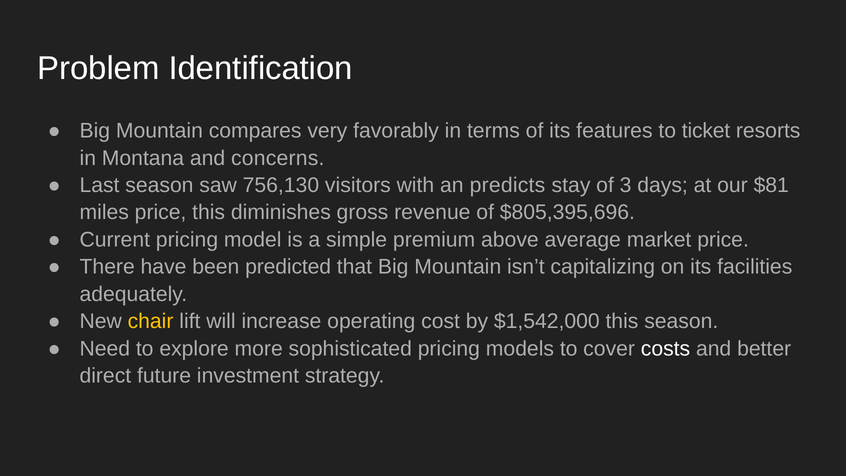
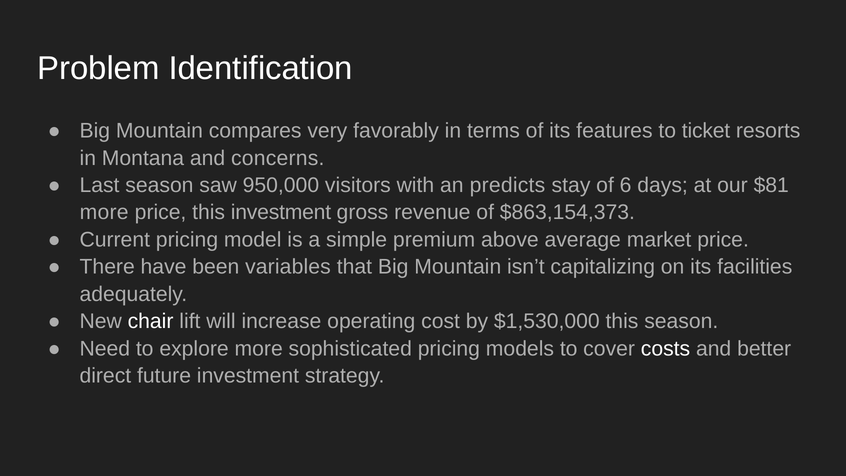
756,130: 756,130 -> 950,000 (281, 185)
3: 3 -> 6 (626, 185)
miles: miles -> more (104, 212)
this diminishes: diminishes -> investment (281, 212)
$805,395,696: $805,395,696 -> $863,154,373 (567, 212)
predicted: predicted -> variables (288, 267)
chair colour: yellow -> white (151, 321)
$1,542,000: $1,542,000 -> $1,530,000 (547, 321)
